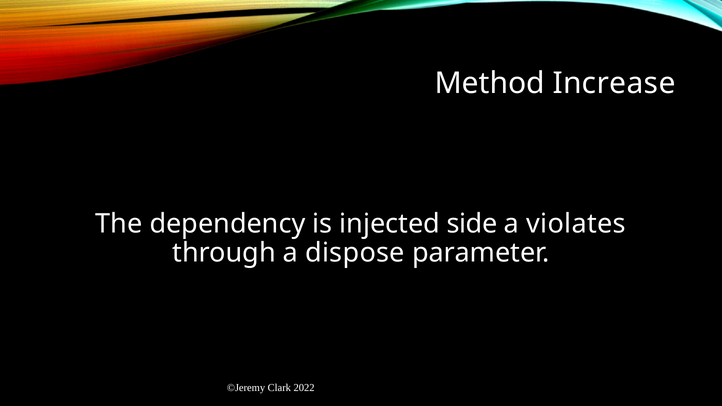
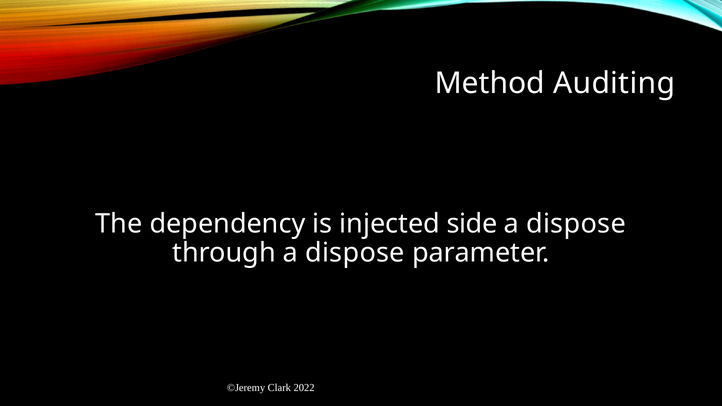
Increase: Increase -> Auditing (614, 83)
violates: violates -> dispose (576, 224)
